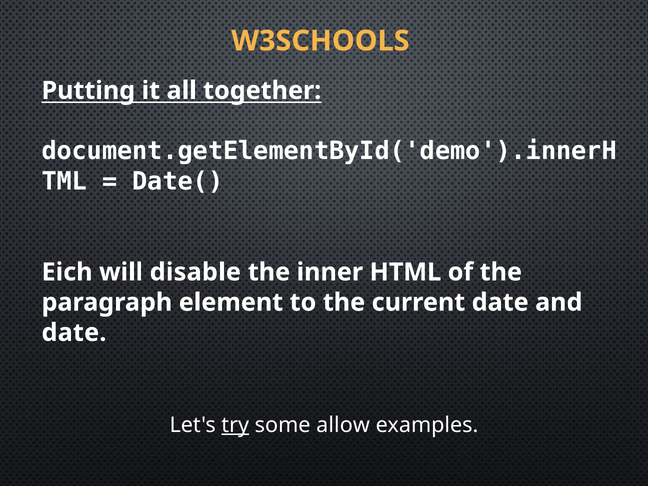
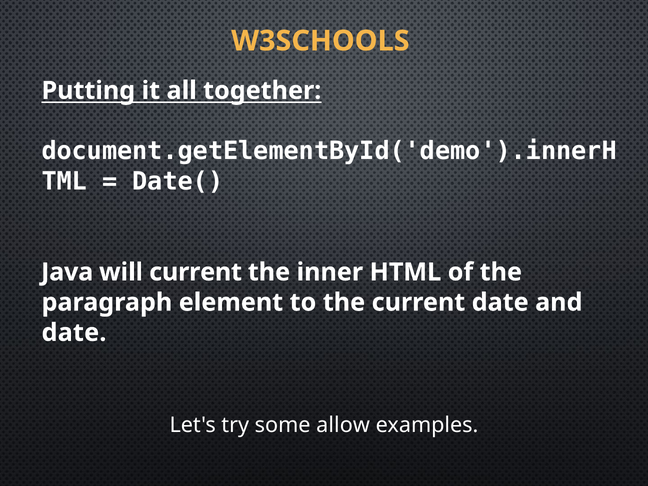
Eich: Eich -> Java (67, 272)
will disable: disable -> current (196, 272)
try underline: present -> none (235, 425)
